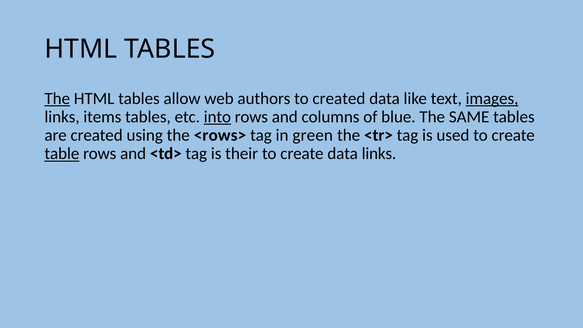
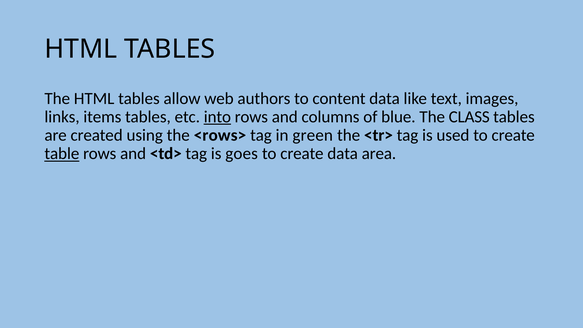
The underline: present -> none (57, 99)
to created: created -> content (339, 99)
images underline: present -> none (492, 99)
SAME: SAME -> CLASS (469, 117)
their: their -> goes (242, 154)
data links: links -> area (379, 154)
